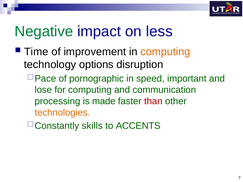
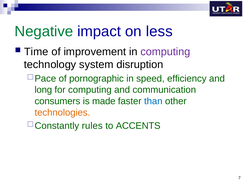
computing colour: orange -> purple (165, 52)
options: options -> system (96, 65)
important: important -> efficiency (187, 79)
lose: lose -> long (43, 90)
processing: processing -> consumers (57, 101)
than colour: red -> blue (153, 101)
skills: skills -> rules (92, 126)
